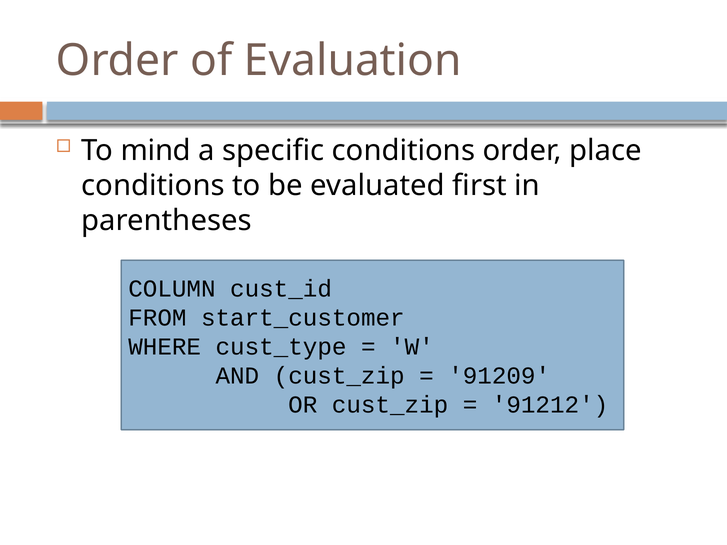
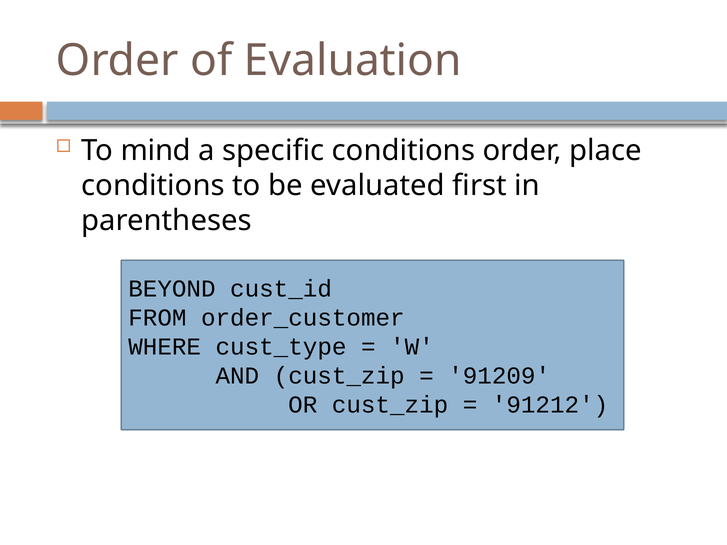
COLUMN: COLUMN -> BEYOND (172, 289)
start_customer: start_customer -> order_customer (303, 318)
